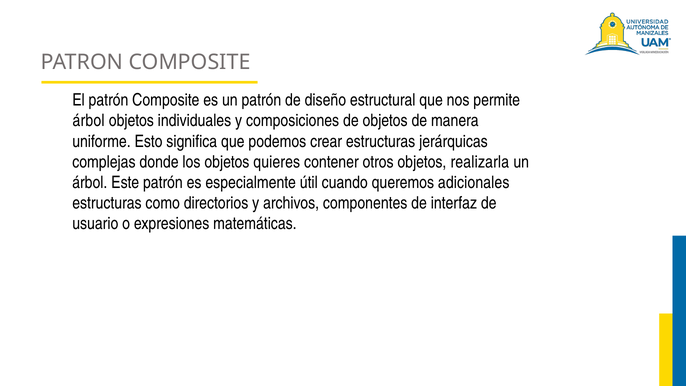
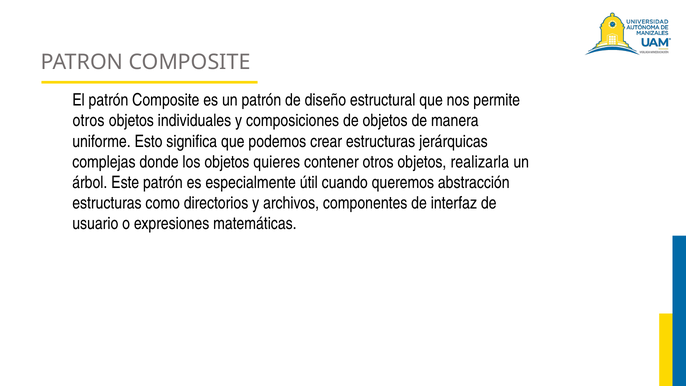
árbol: árbol -> otros (89, 121)
adicionales: adicionales -> abstracción (474, 182)
